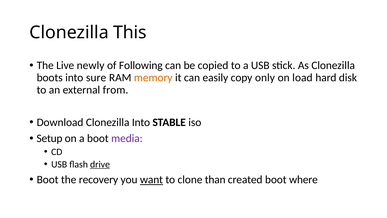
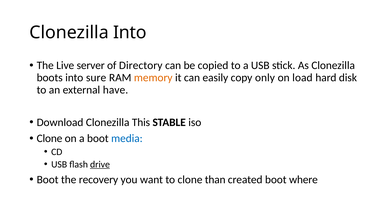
Clonezilla This: This -> Into (130, 33)
newly: newly -> server (91, 65)
Following: Following -> Directory (141, 65)
from: from -> have (116, 90)
Clonezilla Into: Into -> This (141, 122)
Setup: Setup -> Clone (49, 138)
media colour: purple -> blue (127, 138)
want underline: present -> none (151, 179)
